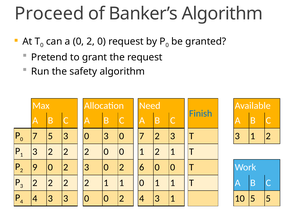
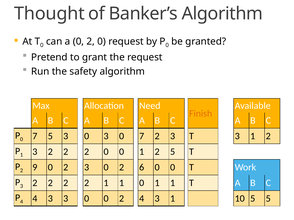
Proceed: Proceed -> Thought (49, 14)
Finish colour: blue -> orange (201, 114)
1 2 1: 1 -> 5 (173, 152)
